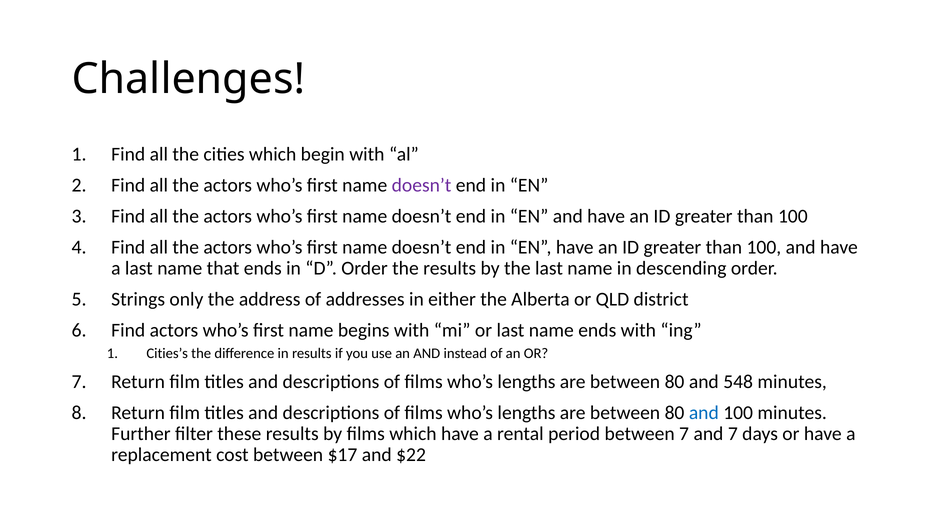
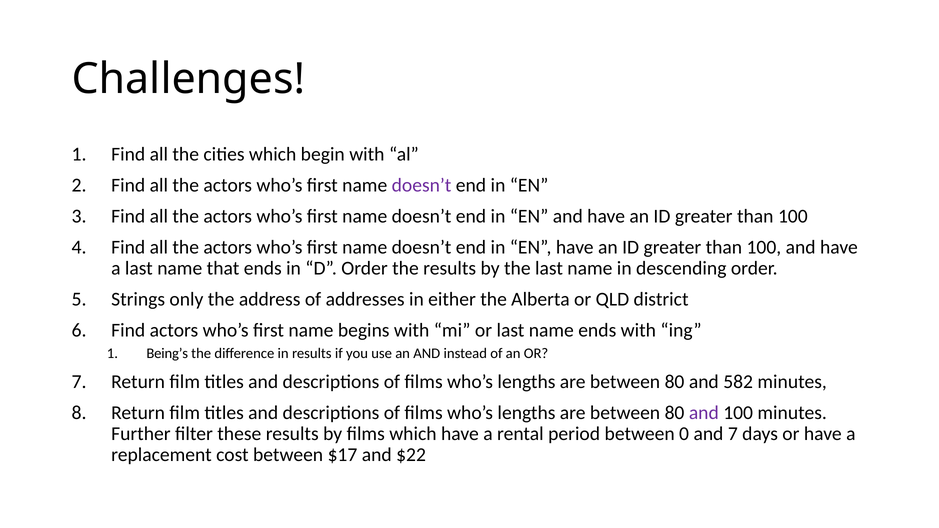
Cities’s: Cities’s -> Being’s (167, 354)
548: 548 -> 582 (738, 382)
and colour: blue -> purple (704, 413)
between 7: 7 -> 0 (684, 434)
